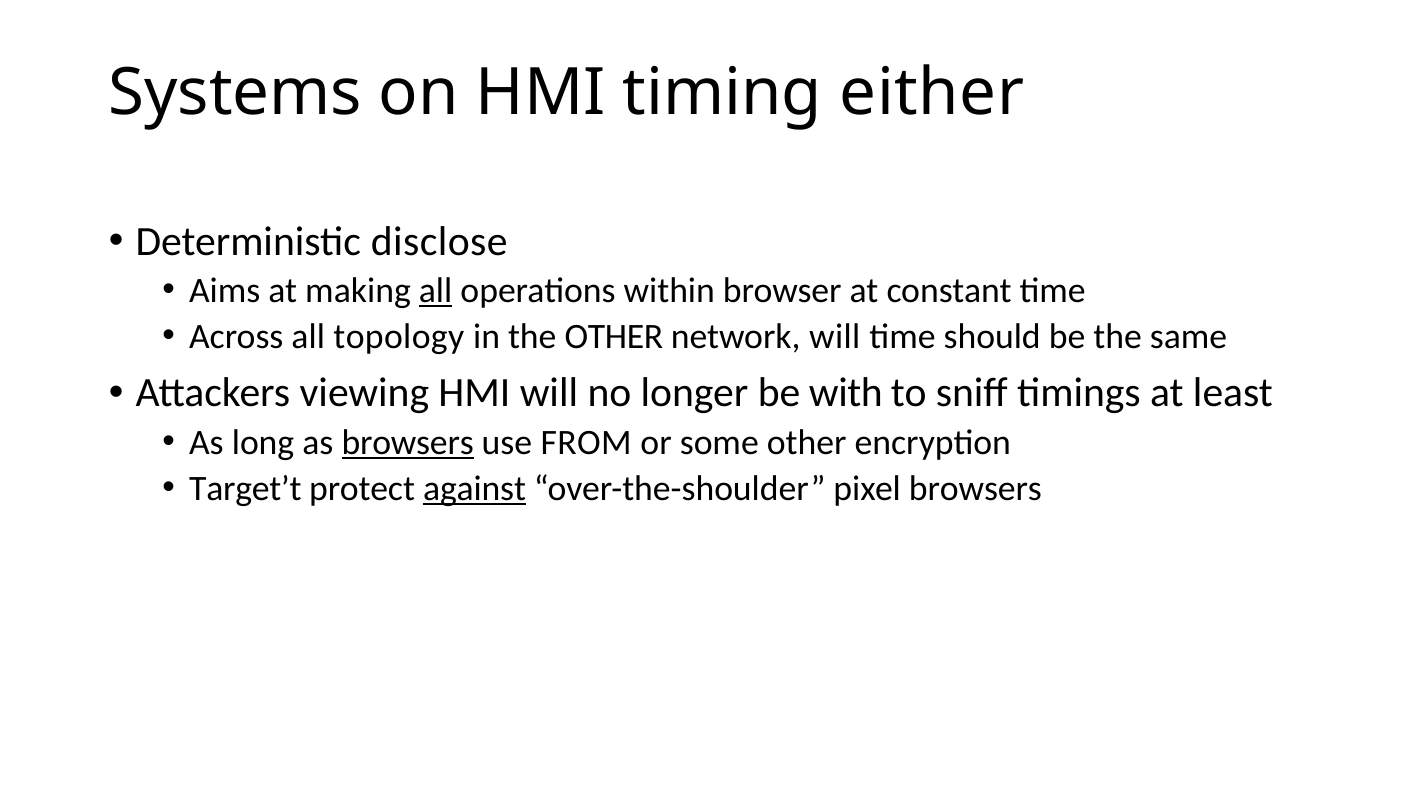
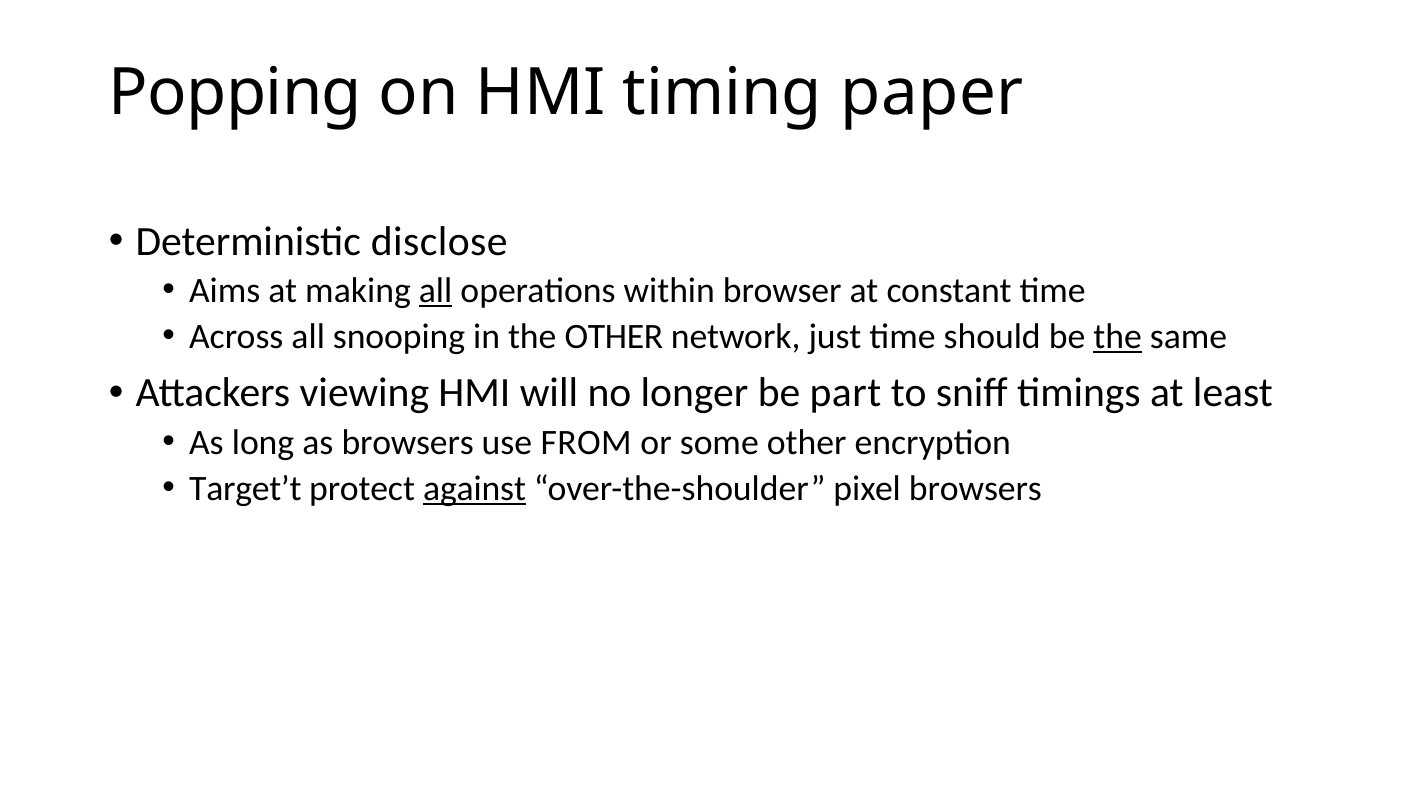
Systems: Systems -> Popping (235, 93)
either: either -> paper (932, 93)
topology: topology -> snooping (399, 337)
network will: will -> just (835, 337)
the underline: none -> present (1118, 337)
with: with -> part (845, 393)
browsers underline: present -> none (408, 442)
